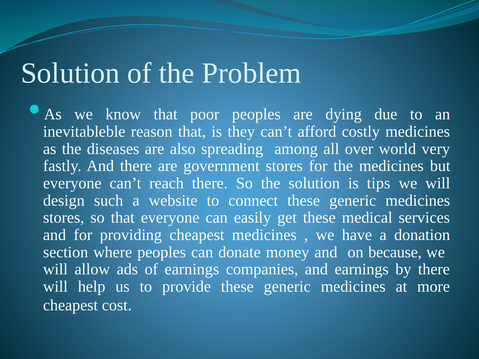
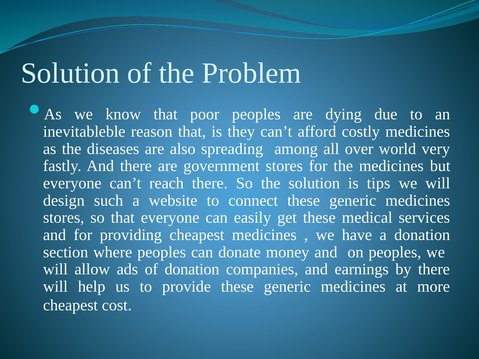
on because: because -> peoples (395, 252)
of earnings: earnings -> donation (192, 270)
